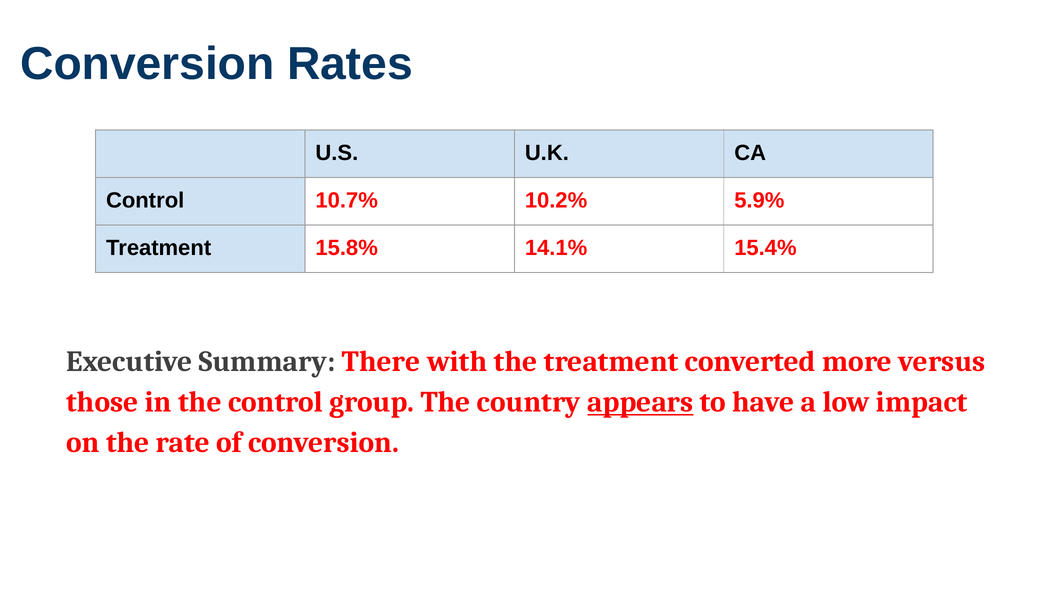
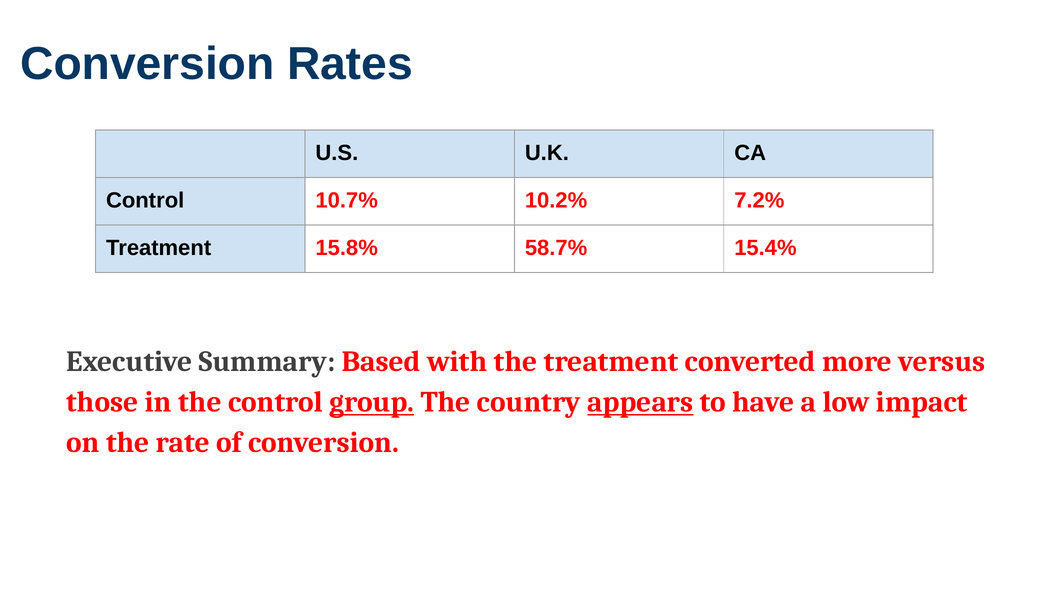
5.9%: 5.9% -> 7.2% (759, 201)
14.1%: 14.1% -> 58.7% (556, 248)
There: There -> Based (381, 362)
group underline: none -> present (372, 402)
